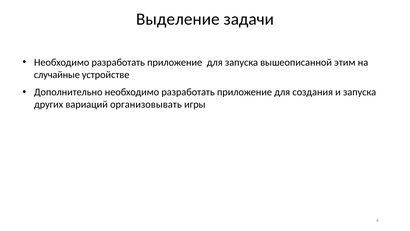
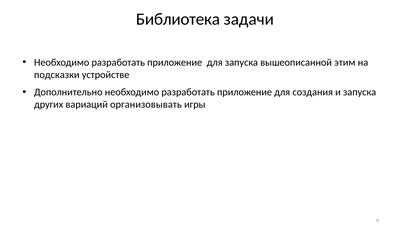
Выделение: Выделение -> Библиотека (178, 19)
случайные: случайные -> подсказки (57, 75)
